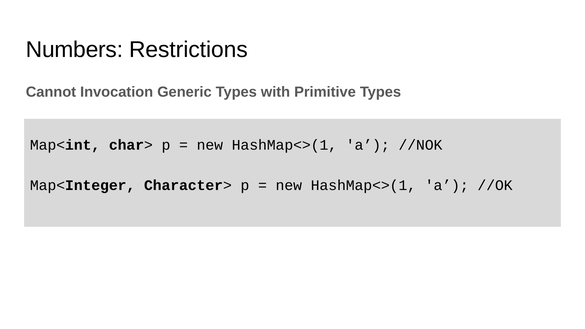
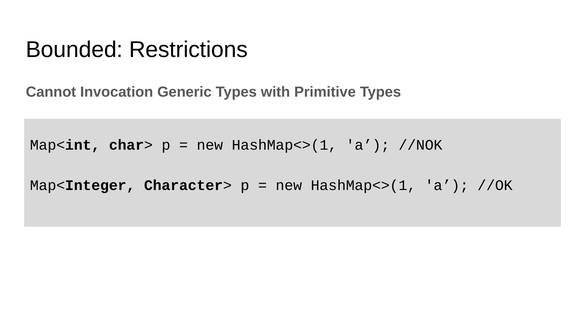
Numbers: Numbers -> Bounded (74, 50)
